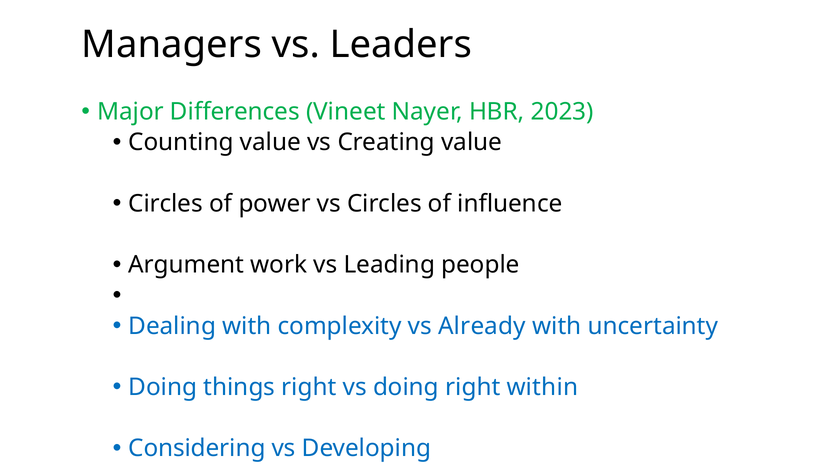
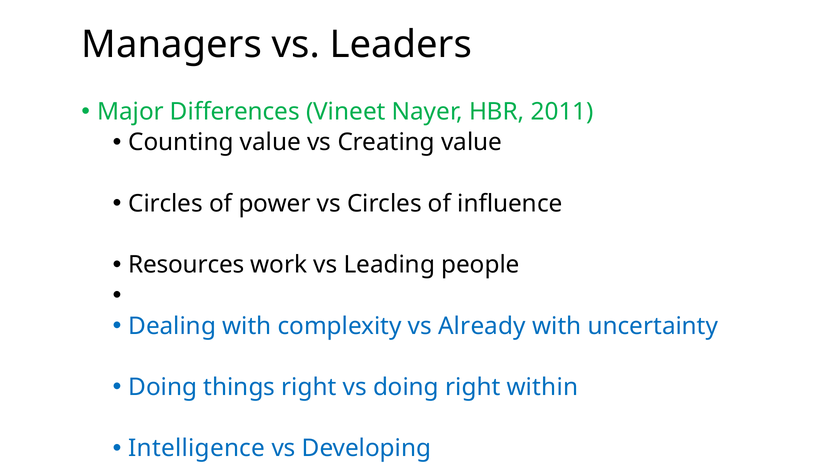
2023: 2023 -> 2011 (562, 112)
Argument: Argument -> Resources (186, 265)
Considering: Considering -> Intelligence (197, 449)
